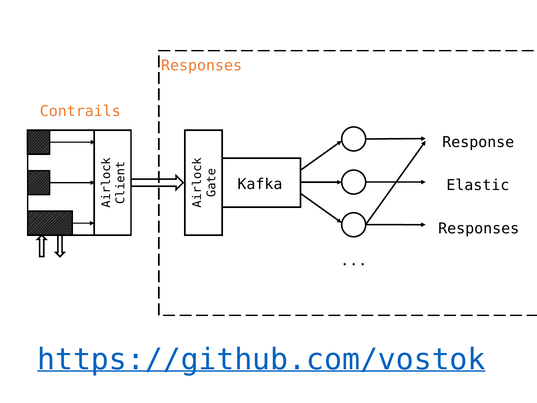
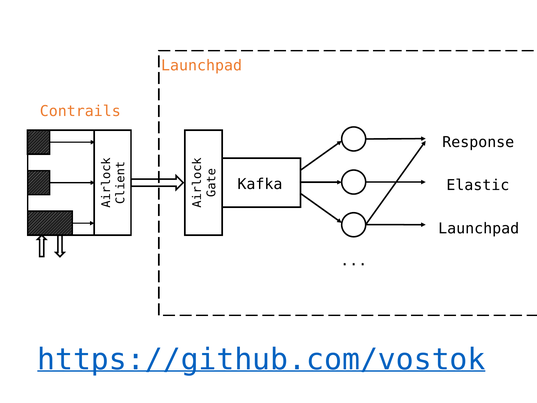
Responses: Responses -> Launchpad (202, 66)
Responses: Responses -> Launchpad (479, 228)
